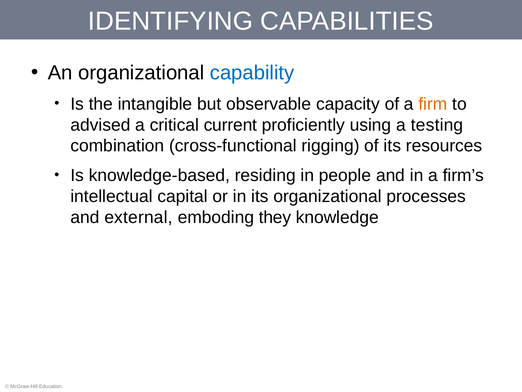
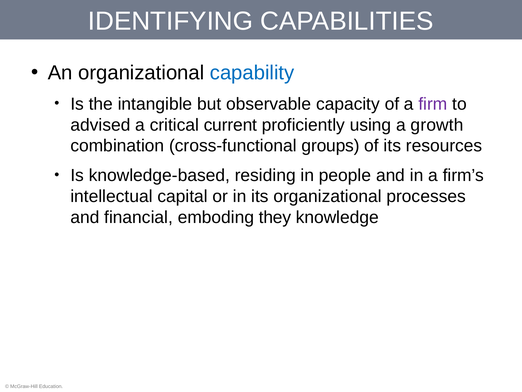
firm colour: orange -> purple (433, 104)
testing: testing -> growth (437, 125)
rigging: rigging -> groups (331, 146)
external: external -> financial (139, 217)
